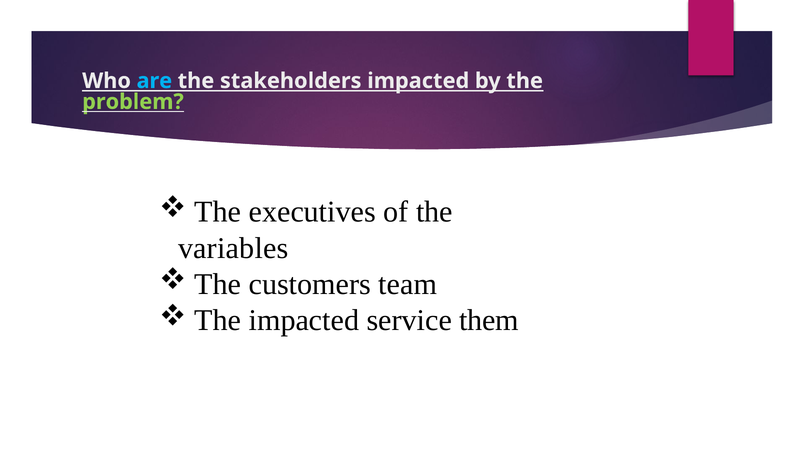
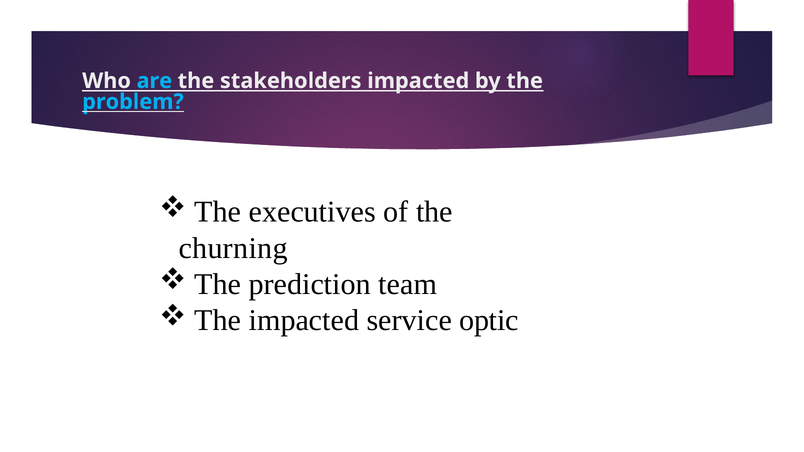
problem colour: light green -> light blue (133, 102)
variables: variables -> churning (233, 248)
customers: customers -> prediction (310, 284)
them: them -> optic (489, 321)
